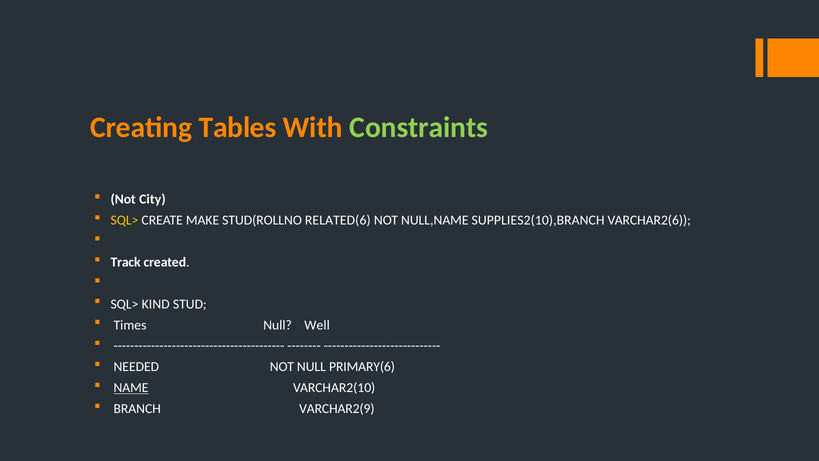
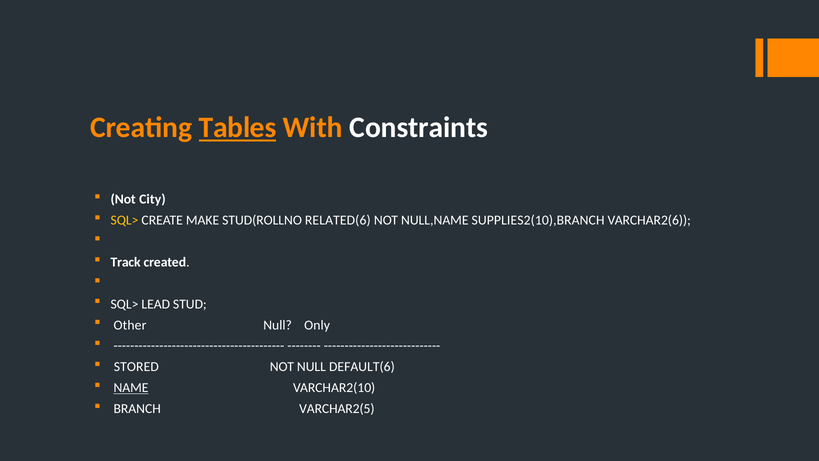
Tables underline: none -> present (238, 128)
Constraints colour: light green -> white (419, 128)
KIND: KIND -> LEAD (156, 304)
Times: Times -> Other (130, 325)
Well: Well -> Only (317, 325)
NEEDED: NEEDED -> STORED (136, 367)
PRIMARY(6: PRIMARY(6 -> DEFAULT(6 (362, 367)
VARCHAR2(9: VARCHAR2(9 -> VARCHAR2(5 (337, 409)
